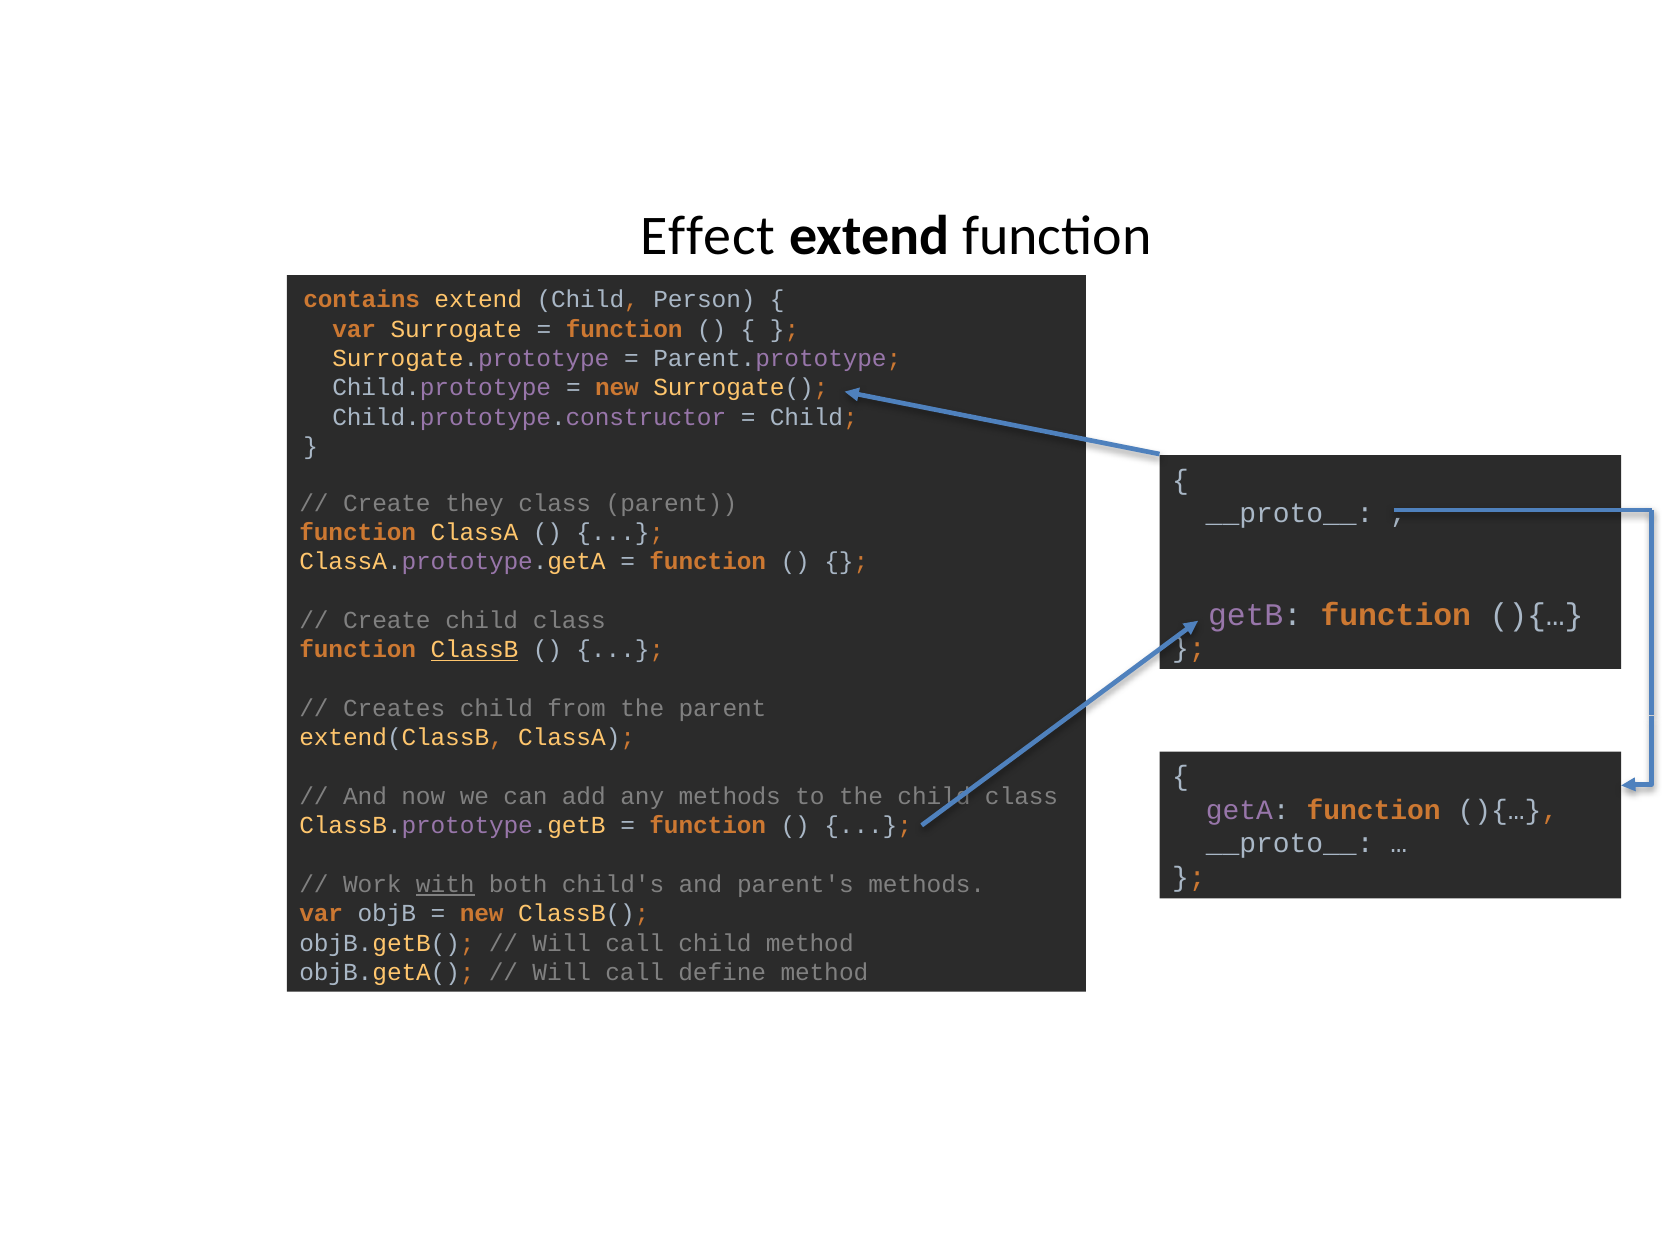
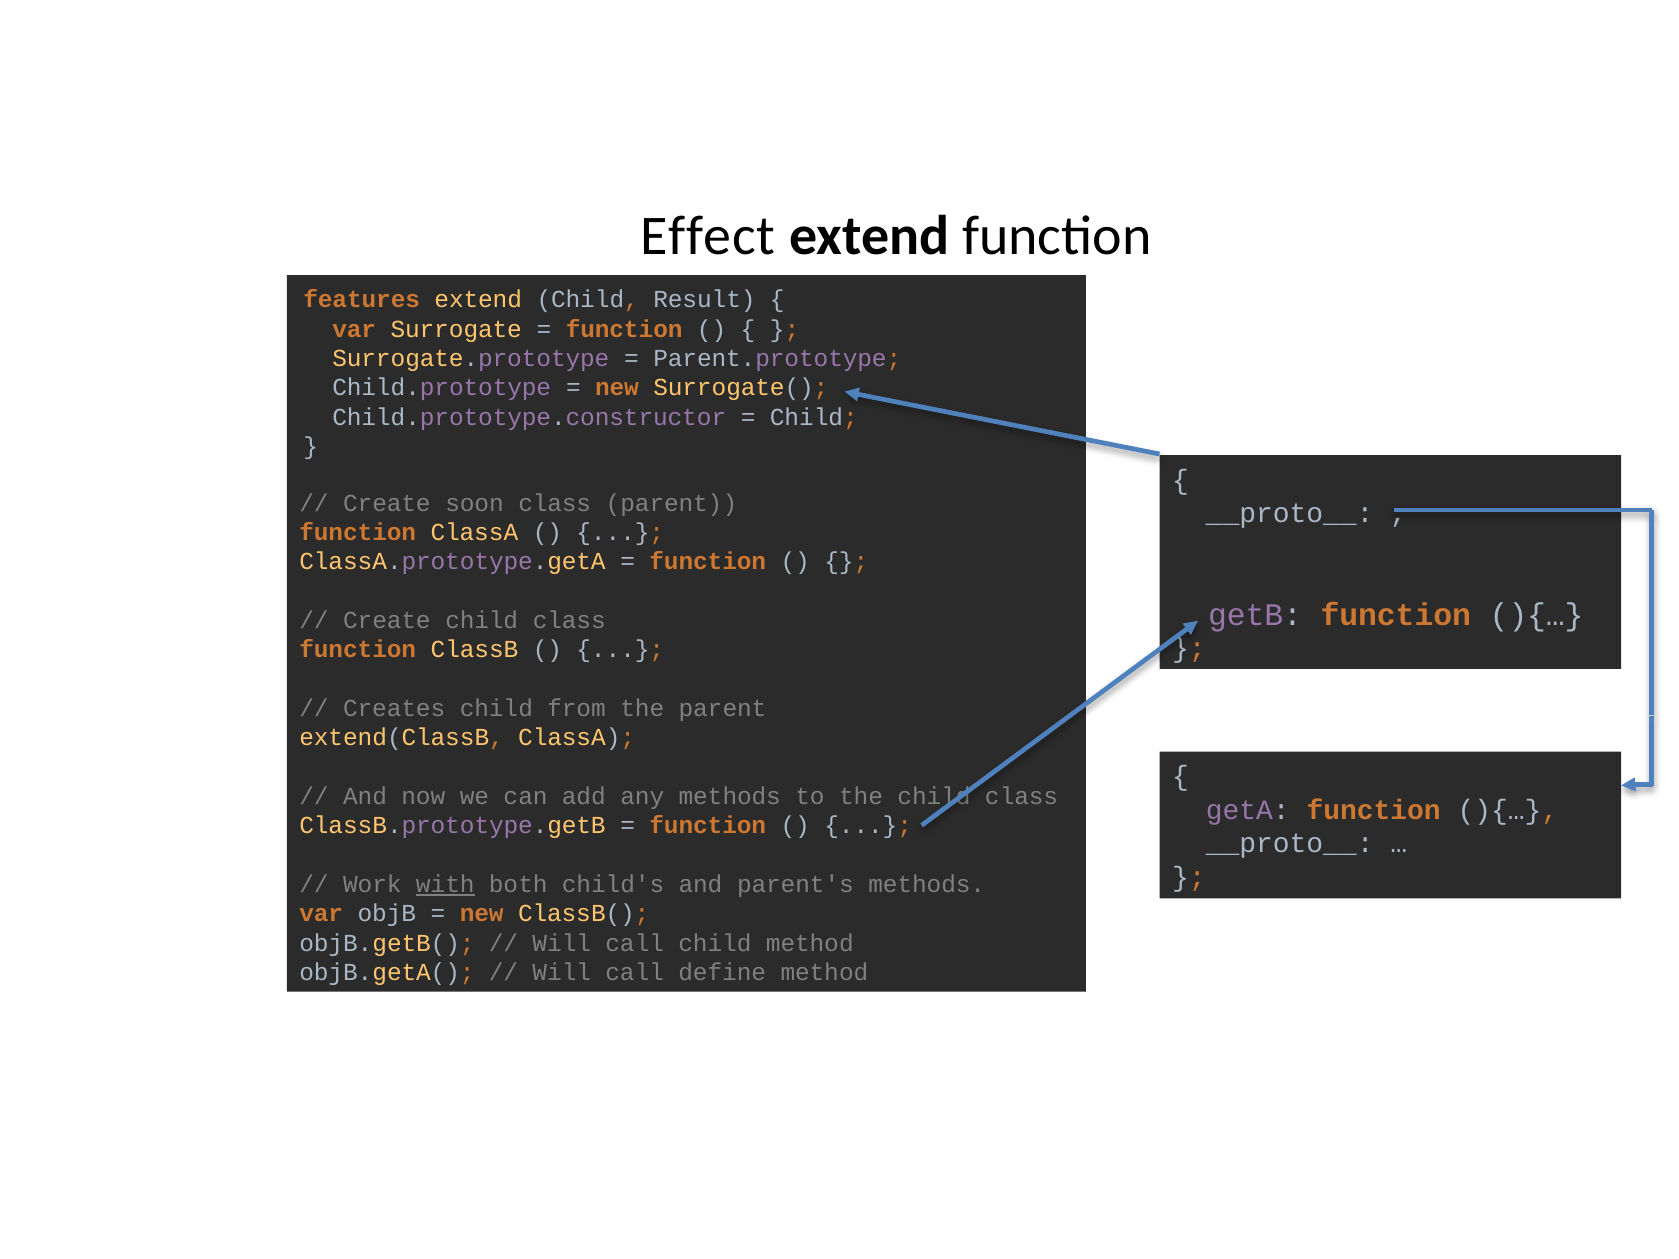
contains: contains -> features (362, 300)
Person: Person -> Result (704, 300)
they: they -> soon (475, 503)
ClassB underline: present -> none (475, 650)
